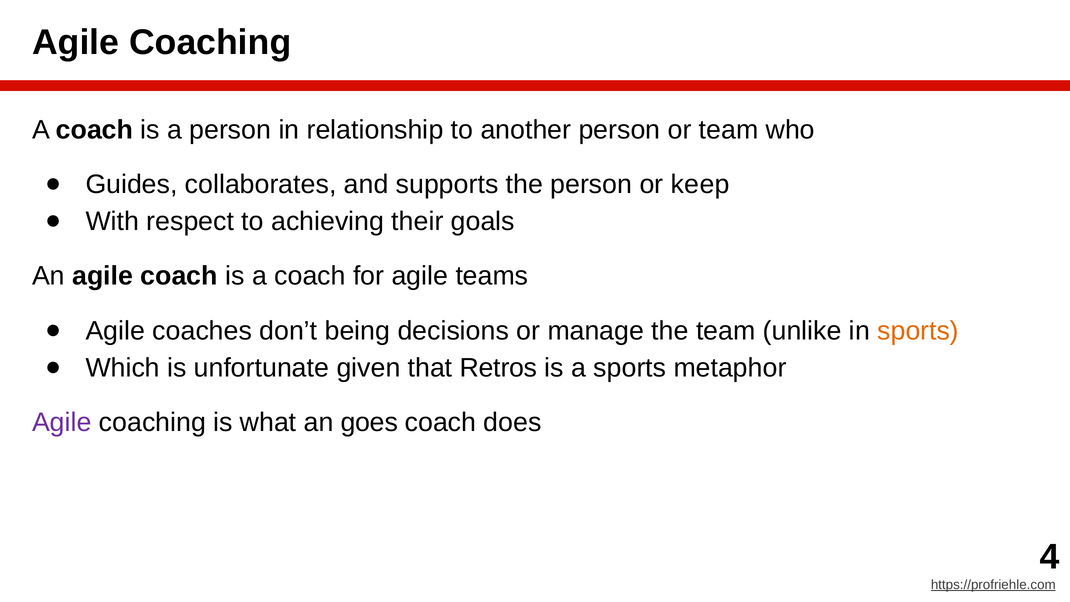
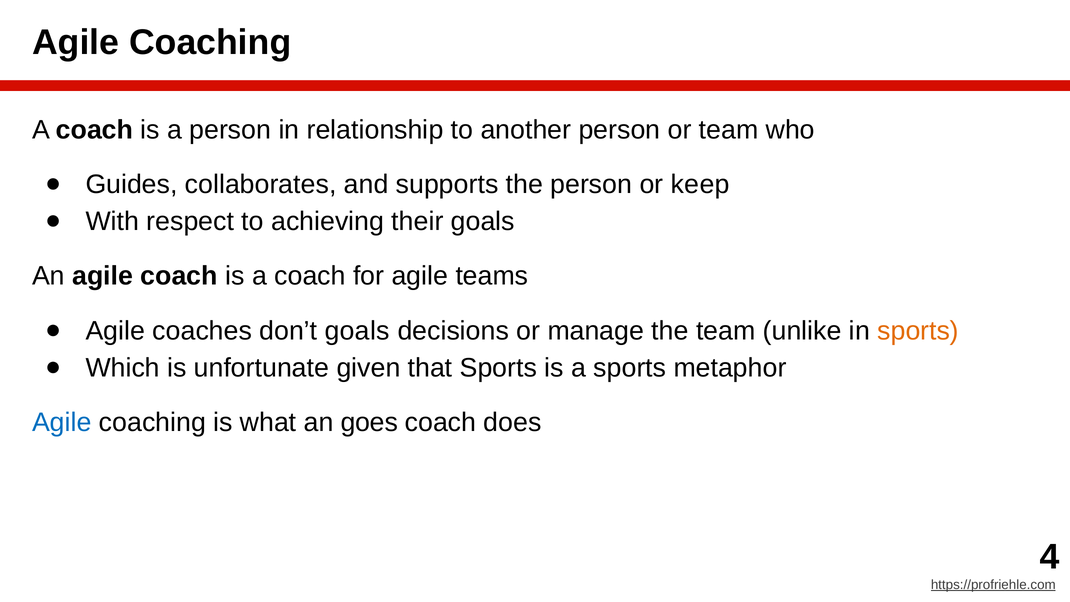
don’t being: being -> goals (357, 331)
that Retros: Retros -> Sports (498, 368)
Agile colour: purple -> blue (62, 422)
